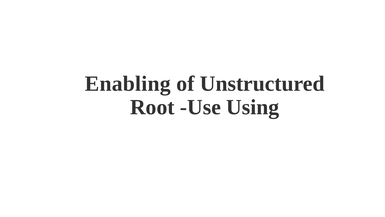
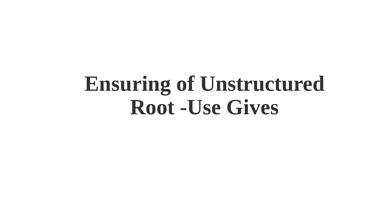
Enabling: Enabling -> Ensuring (128, 84)
Using: Using -> Gives (253, 107)
